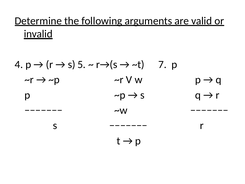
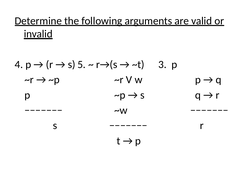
7: 7 -> 3 (162, 64)
